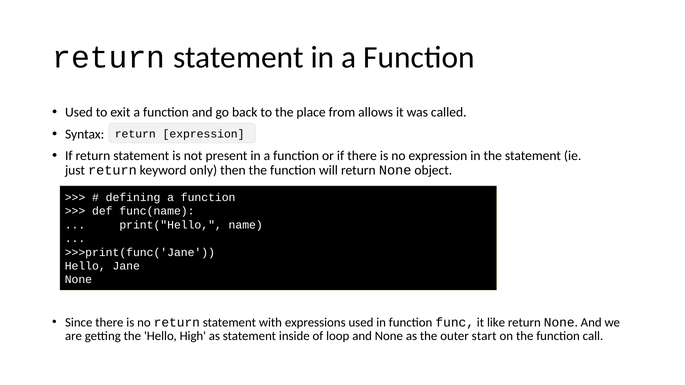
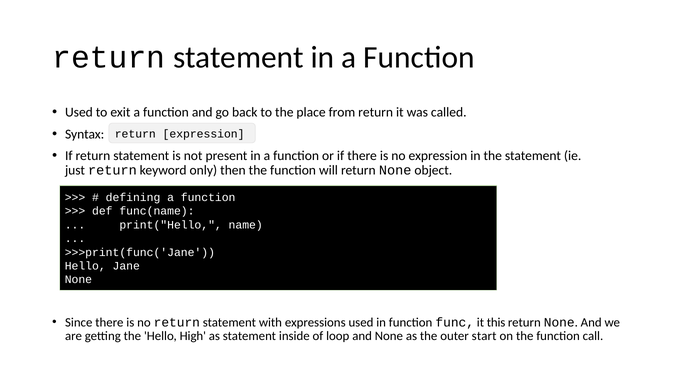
from allows: allows -> return (376, 112)
like: like -> this (496, 323)
